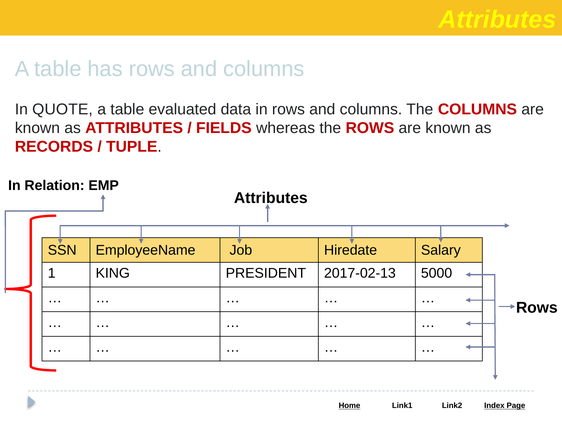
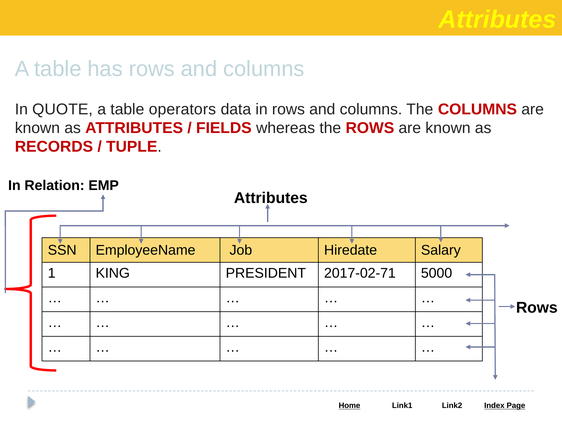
evaluated: evaluated -> operators (182, 109)
2017-02-13: 2017-02-13 -> 2017-02-71 (360, 273)
